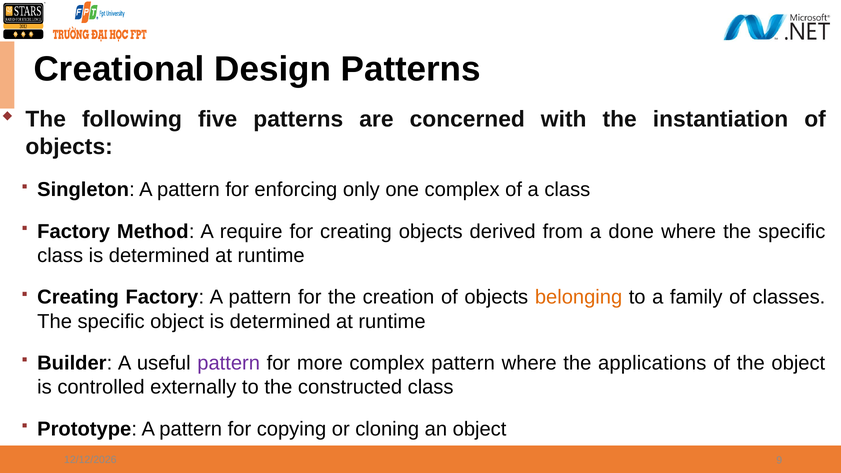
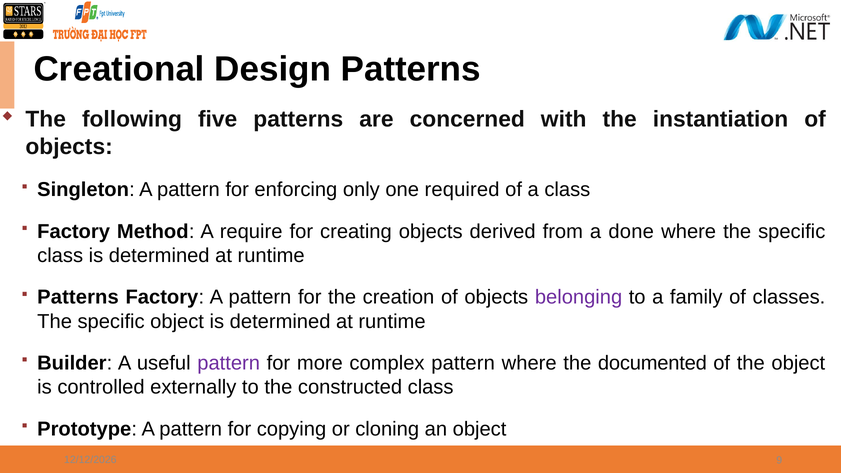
one complex: complex -> required (462, 190)
Creating: Creating -> Patterns (78, 297)
belonging colour: orange -> purple (579, 297)
applications: applications -> documented (652, 363)
